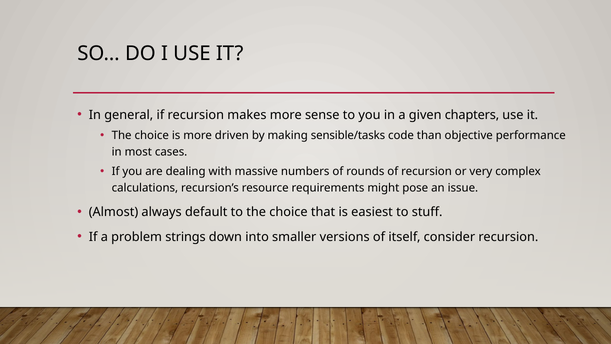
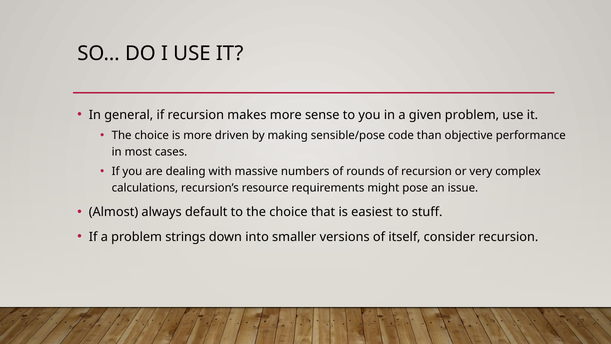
given chapters: chapters -> problem (472, 115)
sensible/tasks: sensible/tasks -> sensible/pose (348, 135)
